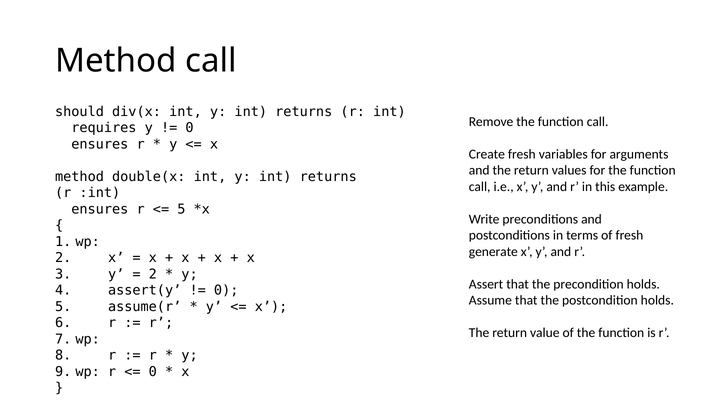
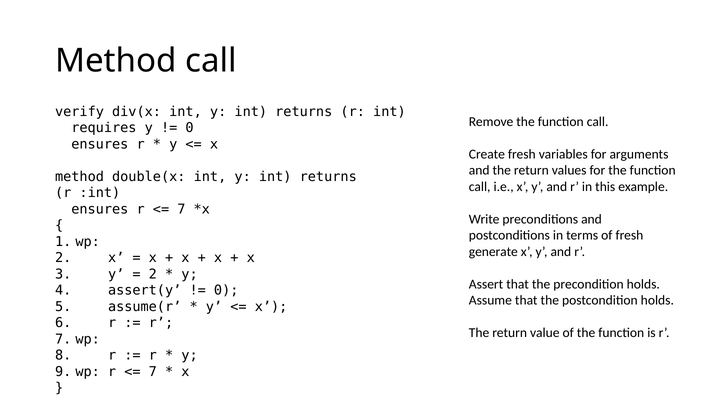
should: should -> verify (79, 112)
5: 5 -> 7 (181, 210)
0: 0 -> 7 (153, 372)
